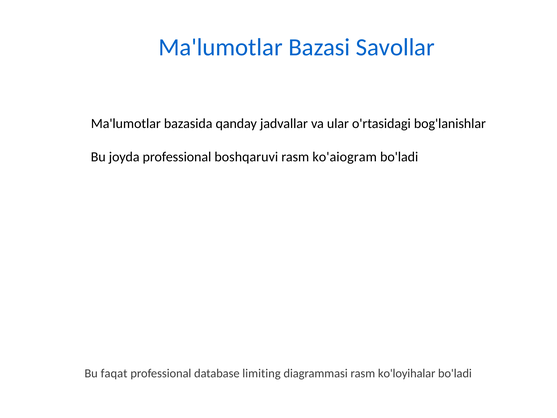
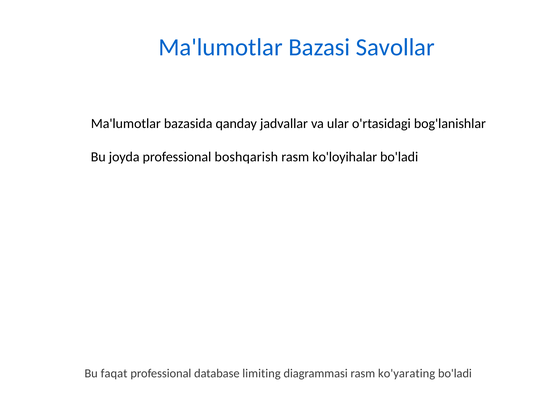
boshqaruvi: boshqaruvi -> boshqarish (246, 157)
ko'aiogram: ko'aiogram -> ko'loyihalar (345, 157)
ko'loyihalar: ko'loyihalar -> ko'yarating (407, 373)
